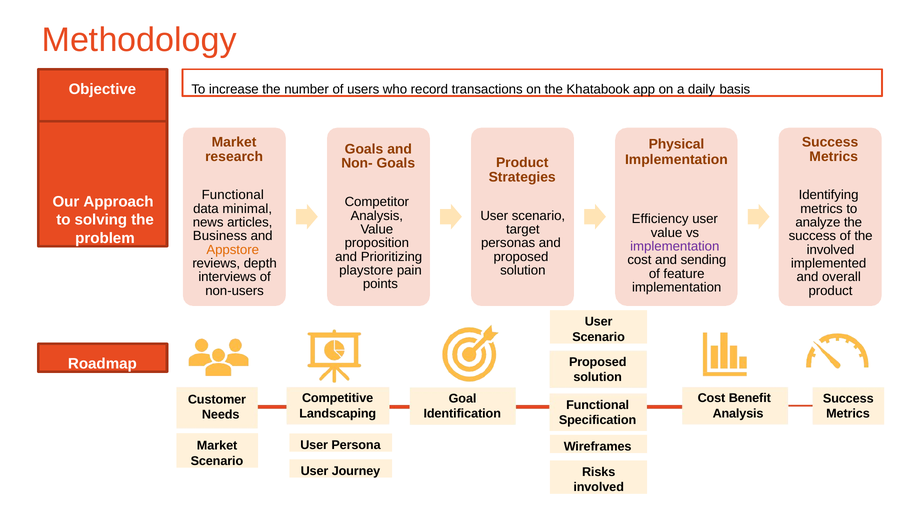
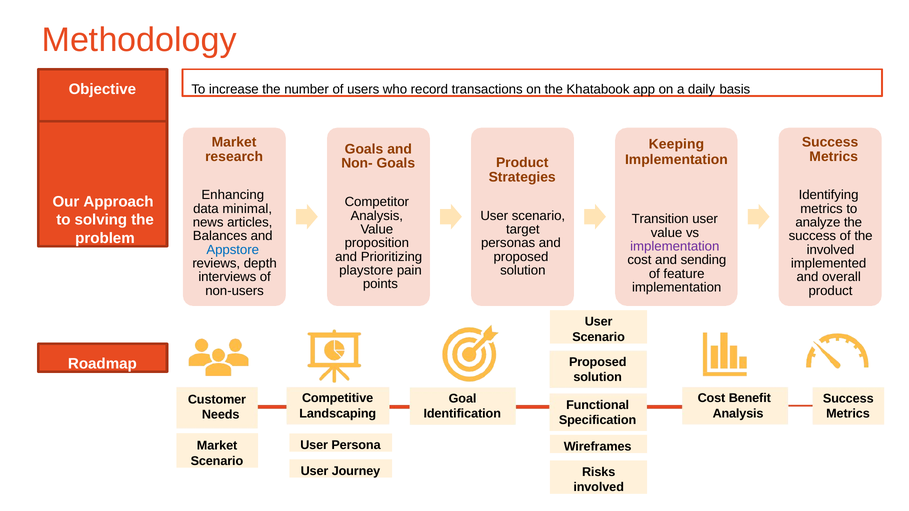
Physical: Physical -> Keeping (676, 144)
Functional: Functional -> Enhancing (233, 195)
Efficiency: Efficiency -> Transition (660, 219)
Business: Business -> Balances (220, 236)
Appstore colour: orange -> blue (233, 250)
